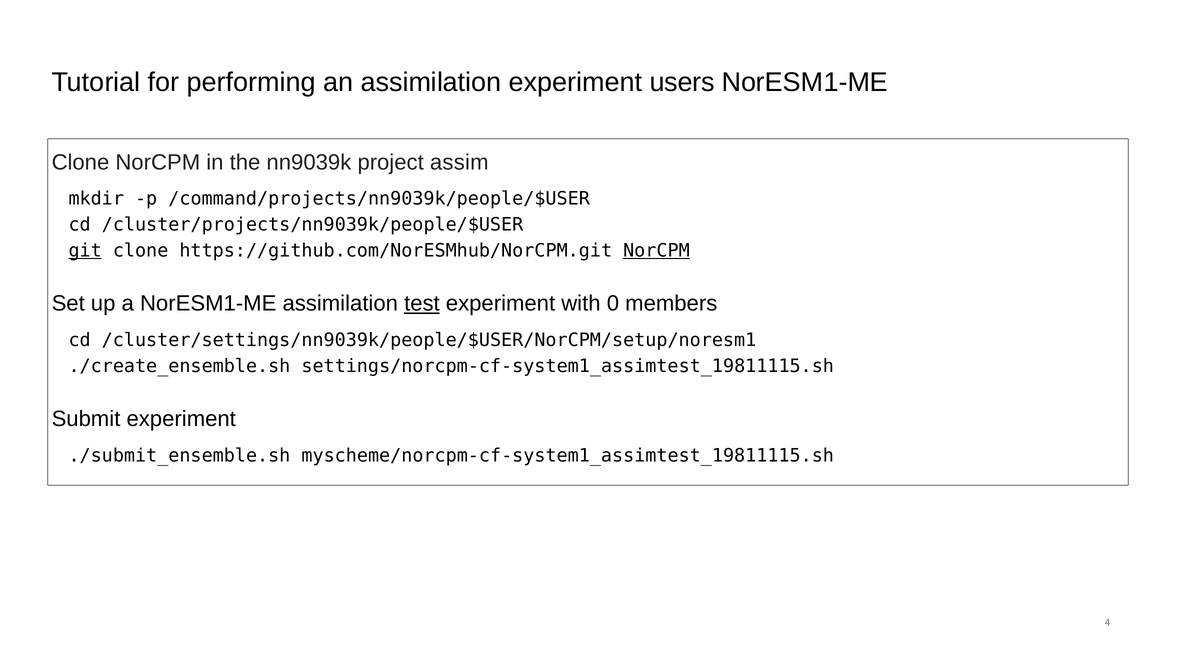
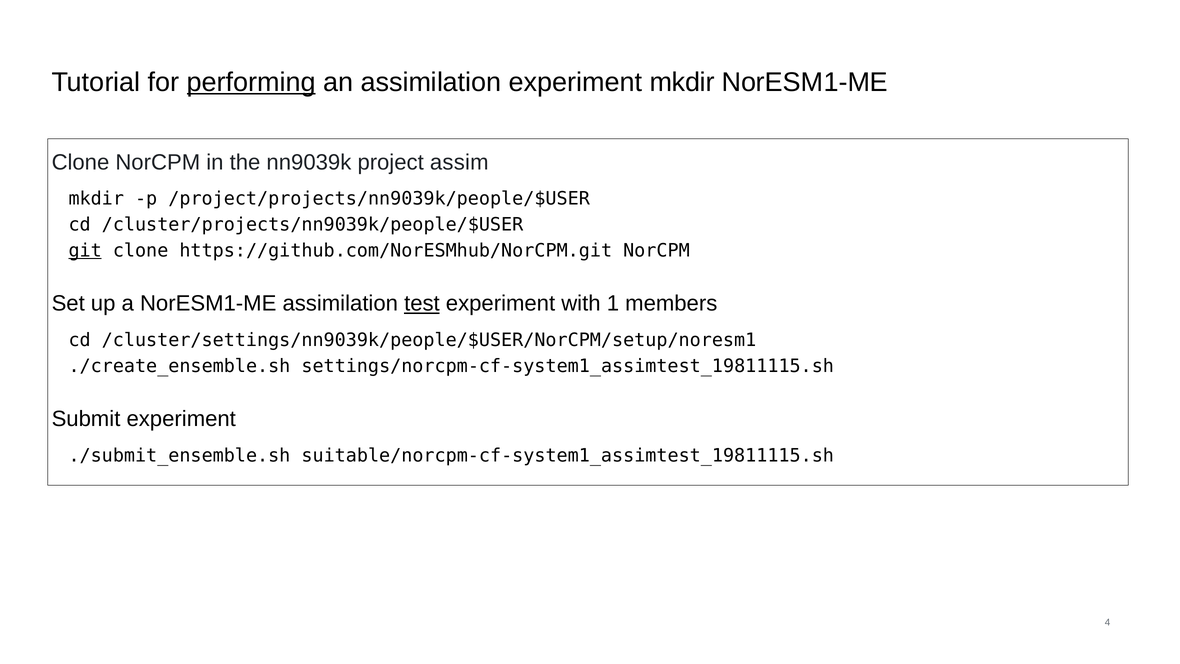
performing underline: none -> present (251, 82)
experiment users: users -> mkdir (682, 82)
/command/projects/nn9039k/people/$USER: /command/projects/nn9039k/people/$USER -> /project/projects/nn9039k/people/$USER (379, 199)
NorCPM underline: present -> none (656, 250)
0: 0 -> 1 (613, 304)
myscheme/norcpm-cf-system1_assimtest_19811115.sh: myscheme/norcpm-cf-system1_assimtest_19811115.sh -> suitable/norcpm-cf-system1_assimtest_19811115.sh (568, 455)
